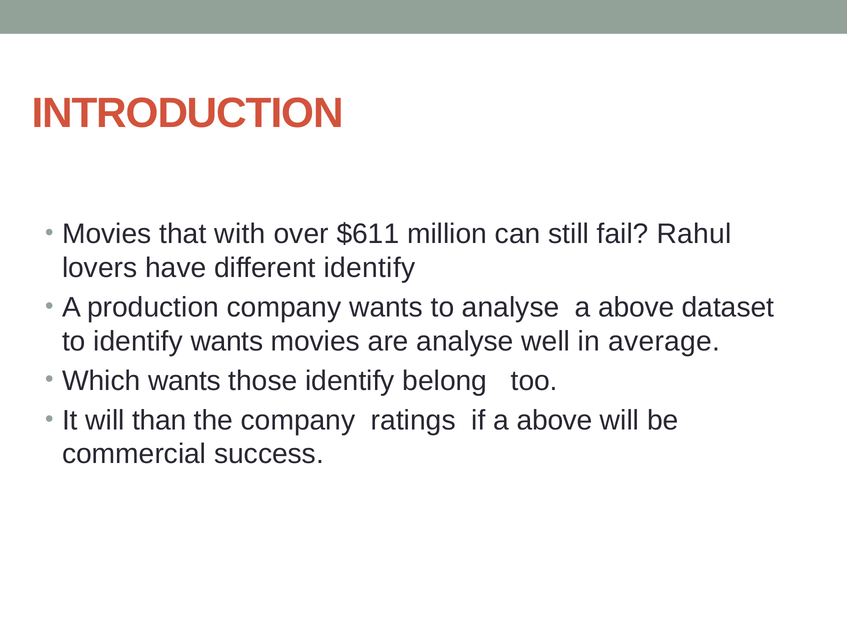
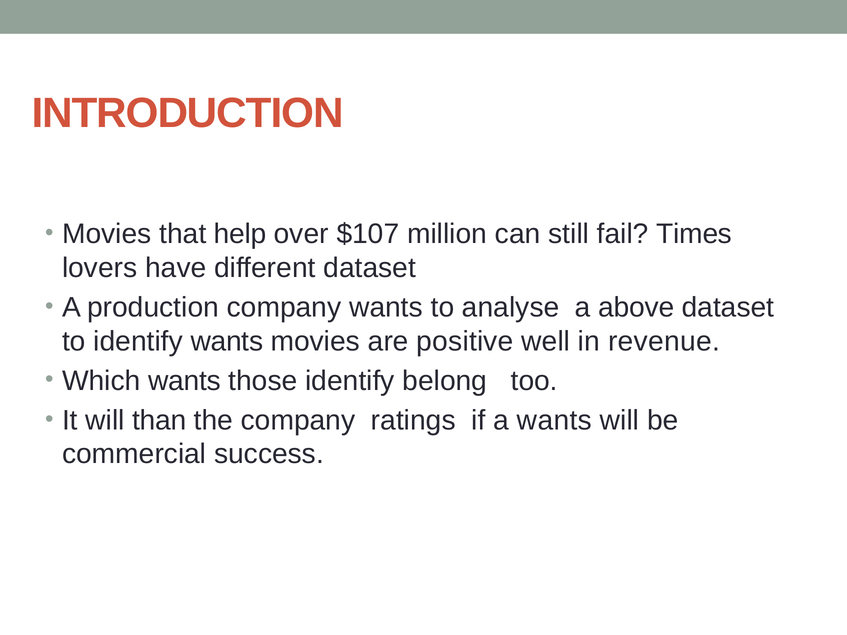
with: with -> help (240, 234)
$611: $611 -> $107 (368, 234)
Rahul: Rahul -> Times (694, 234)
different identify: identify -> dataset (370, 268)
are analyse: analyse -> positive (465, 341)
average: average -> revenue (664, 341)
if a above: above -> wants (554, 420)
